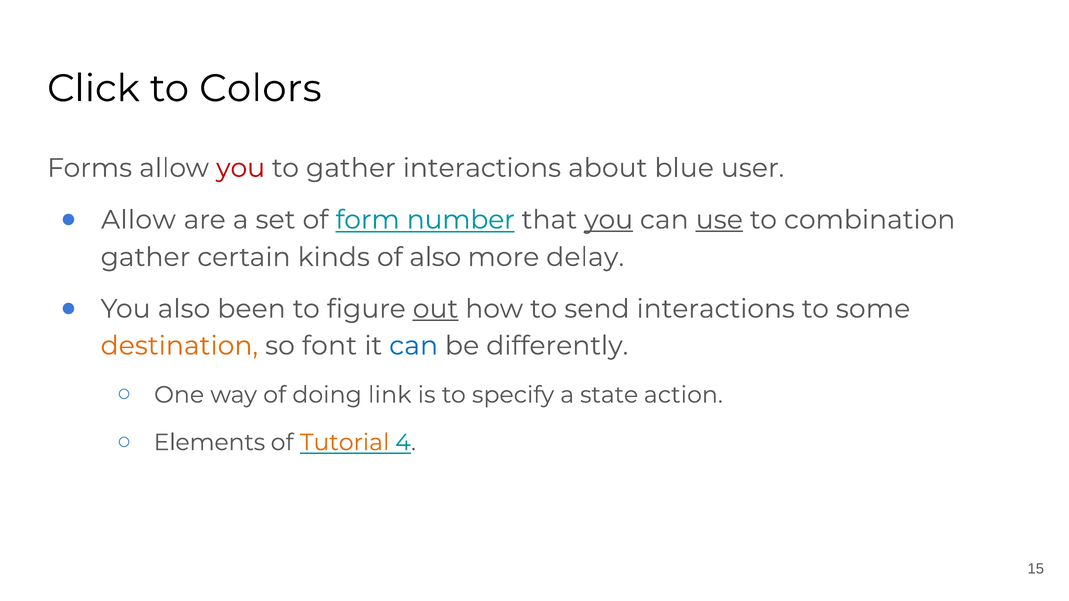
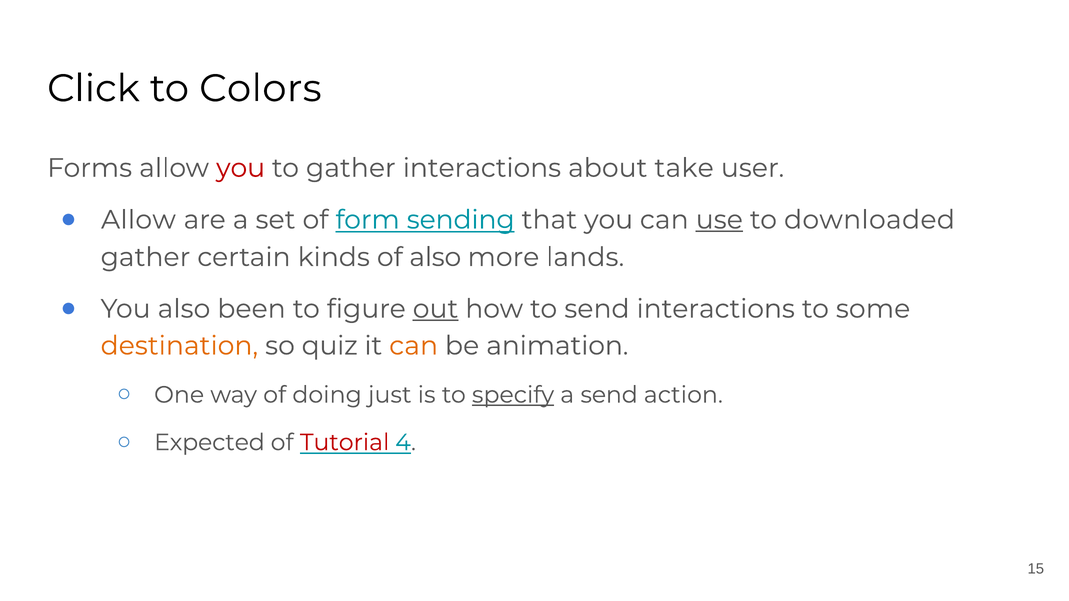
blue: blue -> take (684, 168)
number: number -> sending (461, 220)
you underline: present -> none (609, 220)
combination: combination -> downloaded (869, 220)
delay: delay -> lands (585, 257)
font: font -> quiz (330, 346)
can colour: blue -> orange (414, 346)
differently: differently -> animation (557, 346)
link: link -> just (390, 395)
specify underline: none -> present (513, 395)
a state: state -> send (609, 395)
Elements: Elements -> Expected (209, 443)
Tutorial colour: orange -> red (345, 443)
